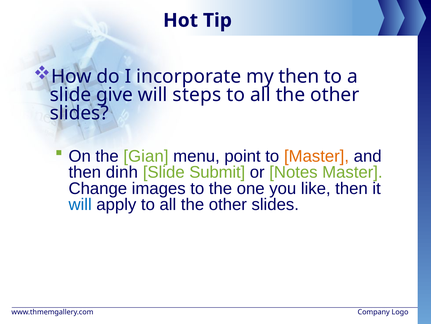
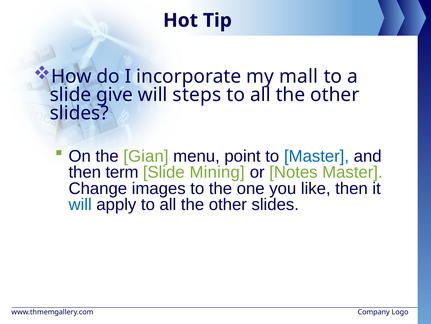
my then: then -> mall (299, 76)
Master colour: orange -> blue (317, 156)
dinh: dinh -> term (122, 172)
Submit: Submit -> Mining (217, 172)
